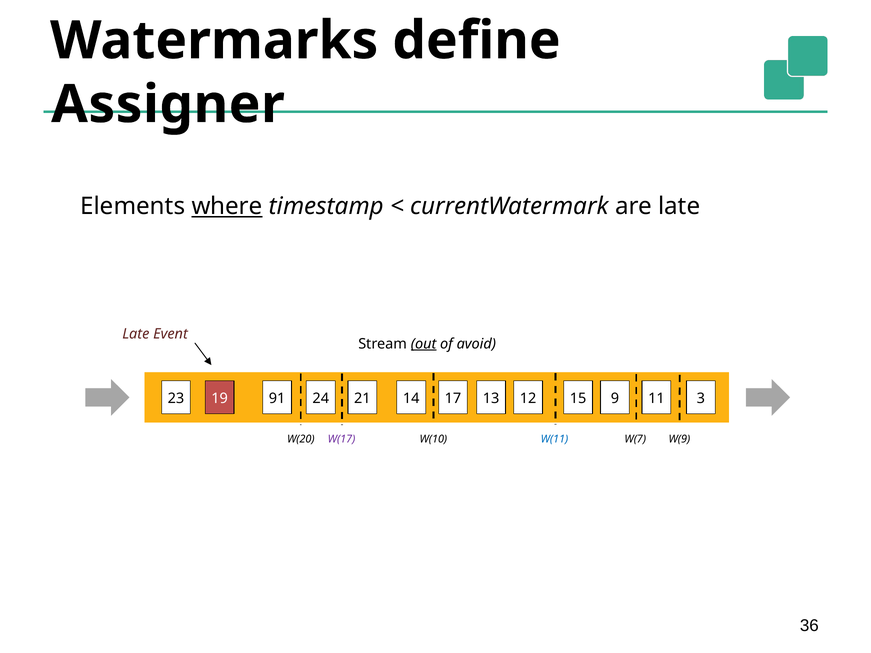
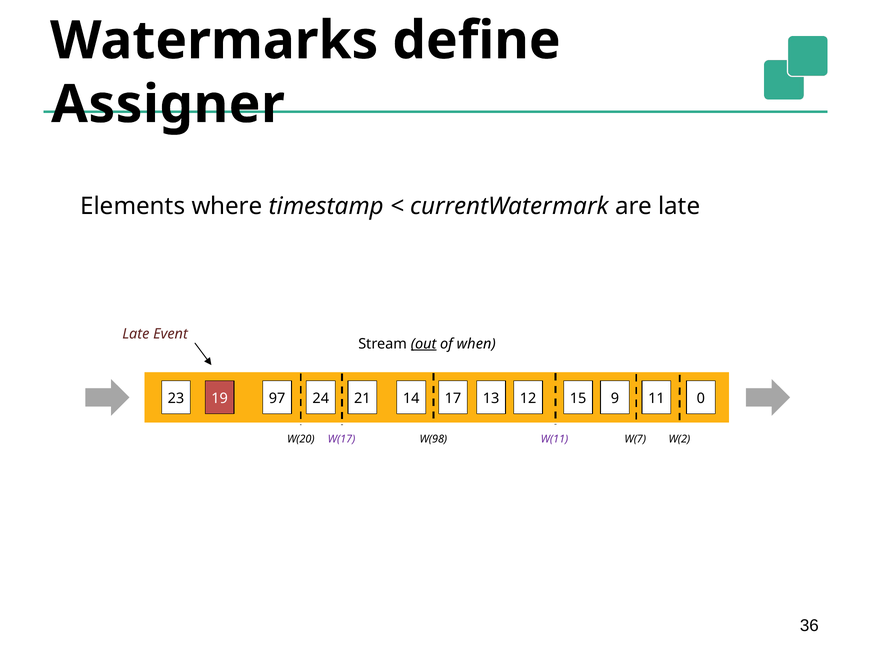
where underline: present -> none (227, 206)
avoid: avoid -> when (476, 344)
91: 91 -> 97 (277, 399)
3: 3 -> 0 (701, 399)
W(10: W(10 -> W(98 (433, 439)
W(11 colour: blue -> purple (554, 439)
W(9: W(9 -> W(2 (679, 439)
